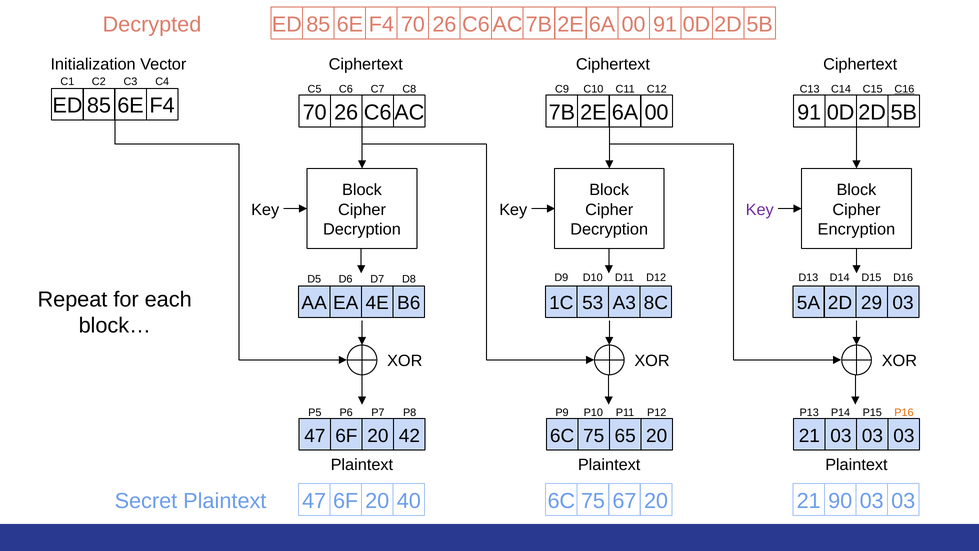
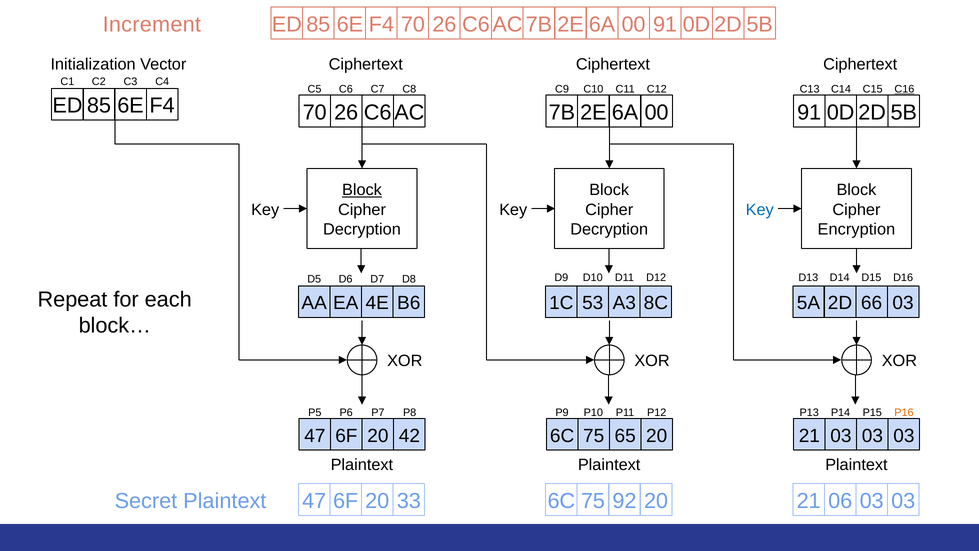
Decrypted: Decrypted -> Increment (152, 24)
Block underline: none -> present (362, 190)
Key colour: purple -> blue (760, 210)
29: 29 -> 66 (872, 303)
40: 40 -> 33 (409, 501)
67: 67 -> 92 (625, 501)
90: 90 -> 06 (840, 501)
